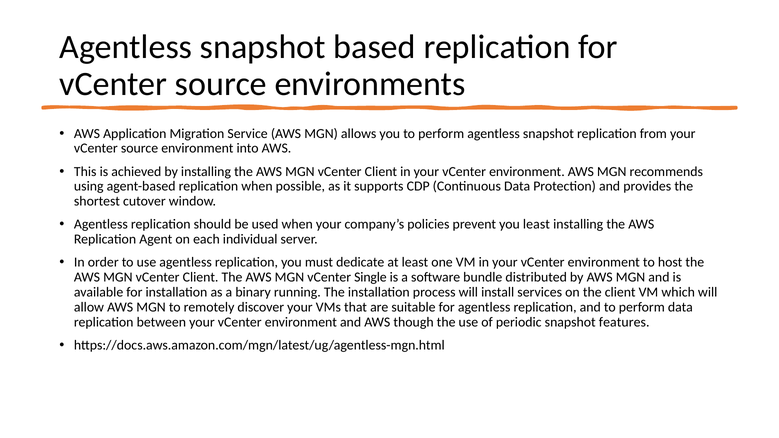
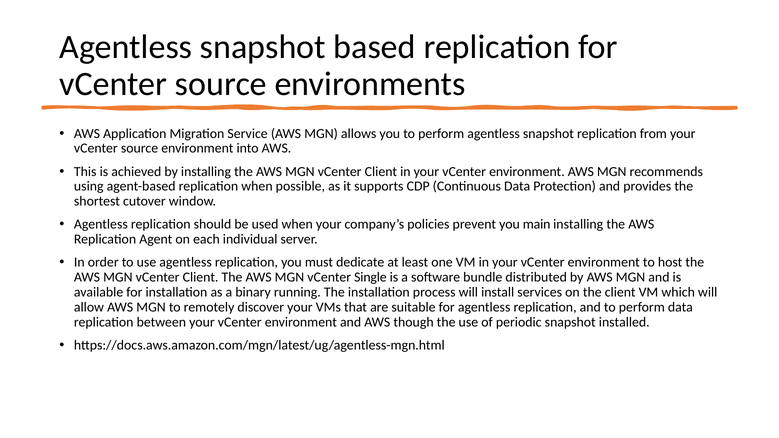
you least: least -> main (537, 224)
features: features -> installed (624, 322)
